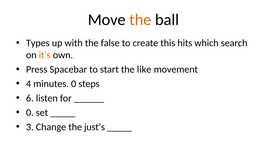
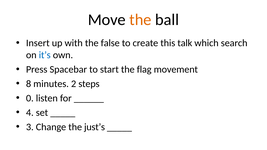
Types: Types -> Insert (38, 43)
hits: hits -> talk (185, 43)
it’s colour: orange -> blue (45, 55)
like: like -> flag (144, 70)
4: 4 -> 8 (29, 84)
minutes 0: 0 -> 2 (74, 84)
6: 6 -> 0 (30, 98)
0: 0 -> 4 (30, 113)
